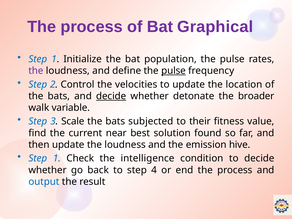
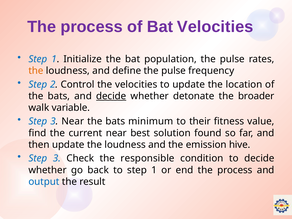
Bat Graphical: Graphical -> Velocities (215, 27)
the colour: purple -> orange (36, 71)
pulse underline: present -> none (174, 71)
3 Scale: Scale -> Near (73, 121)
subjected: subjected -> minimum (151, 121)
1: 1 -> 3 (57, 158)
intelligence: intelligence -> responsible (148, 158)
to step 4: 4 -> 1 (154, 170)
